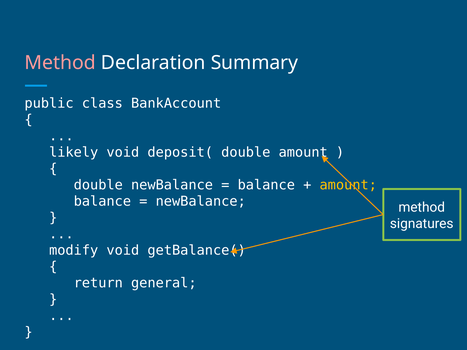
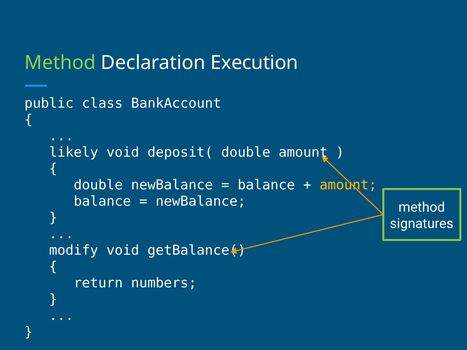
Method colour: pink -> light green (60, 63)
Summary: Summary -> Execution (254, 63)
general: general -> numbers (164, 283)
